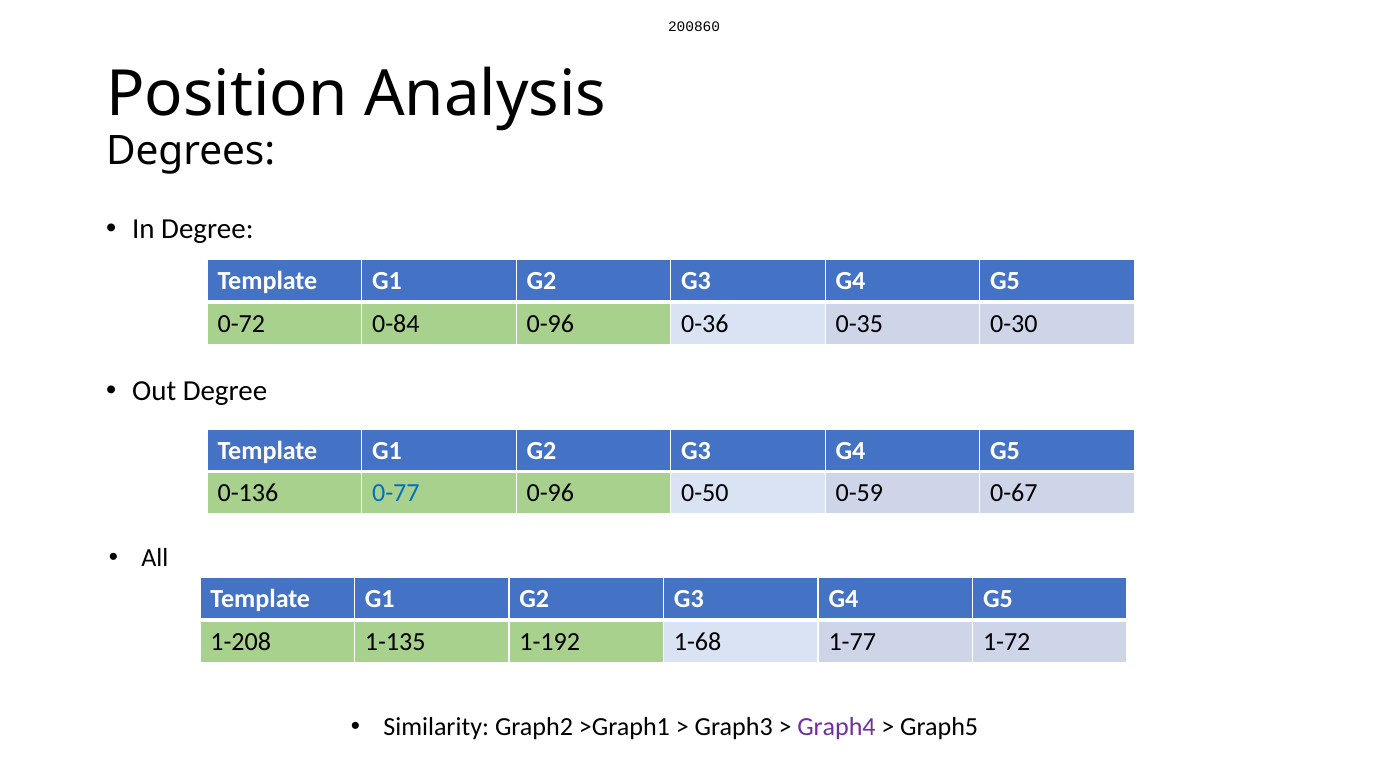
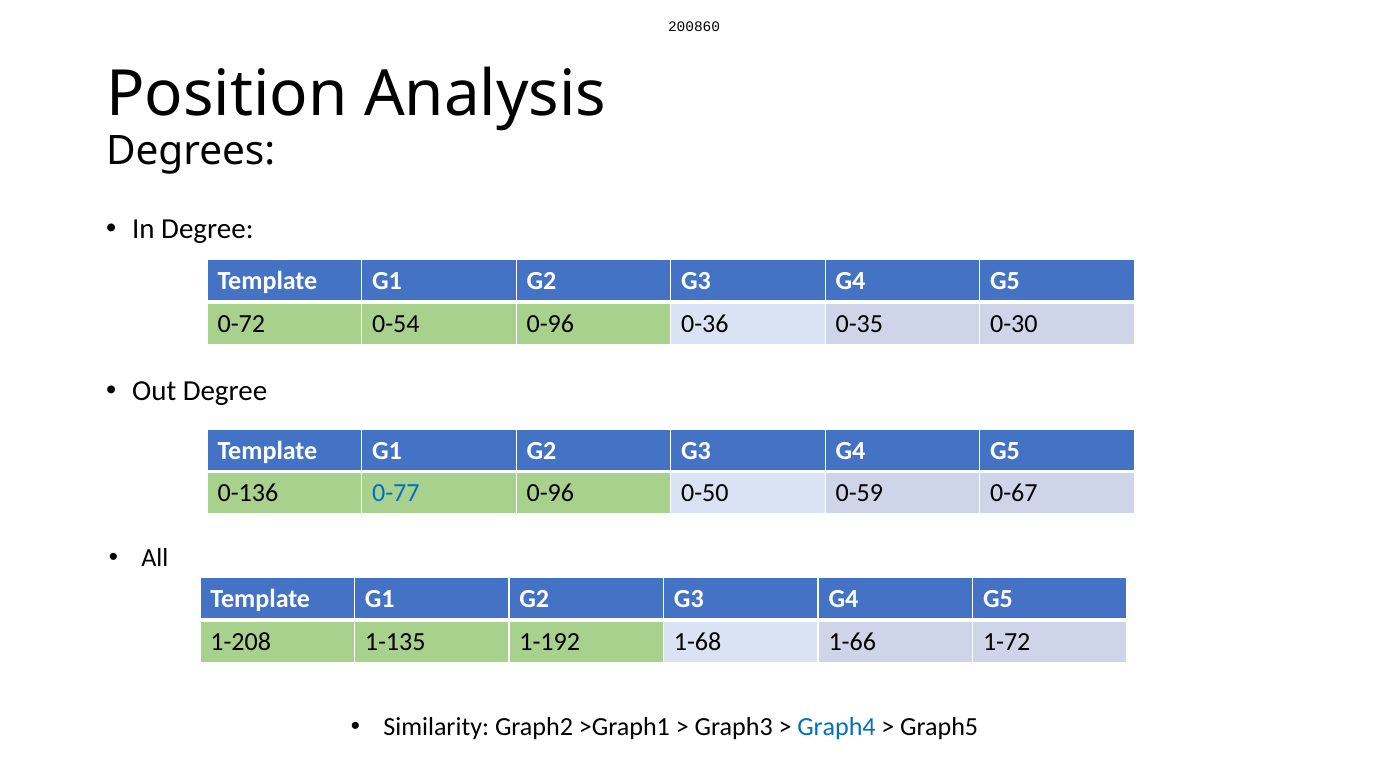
0-84: 0-84 -> 0-54 (396, 324)
1-77: 1-77 -> 1-66 (852, 642)
Graph4 colour: purple -> blue (836, 728)
